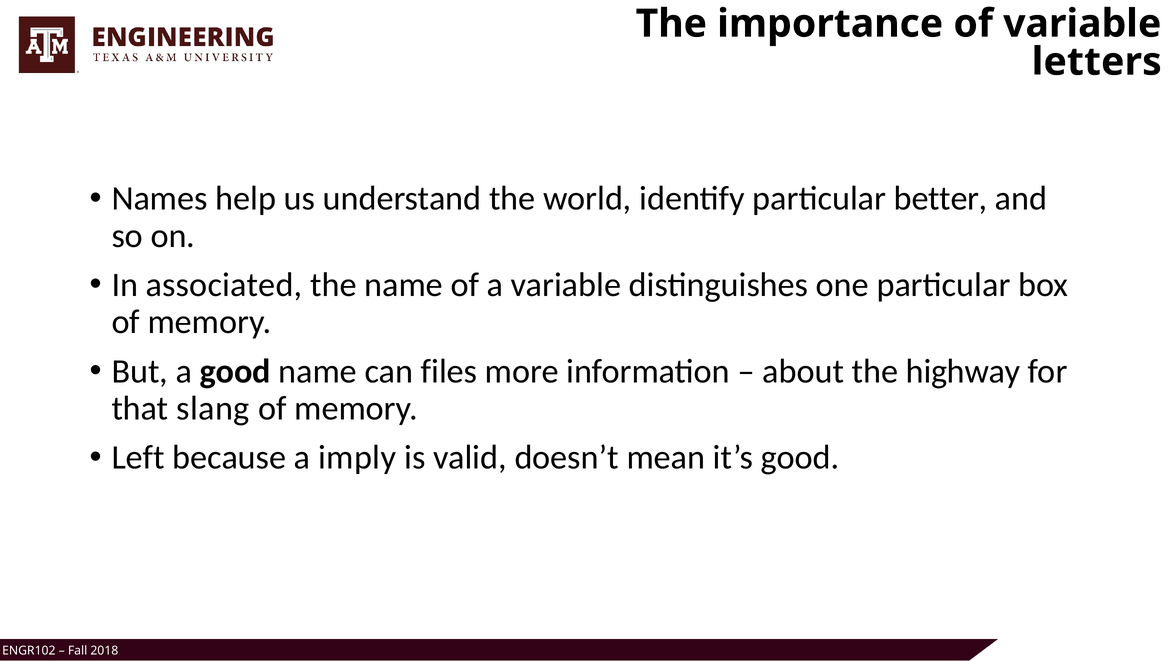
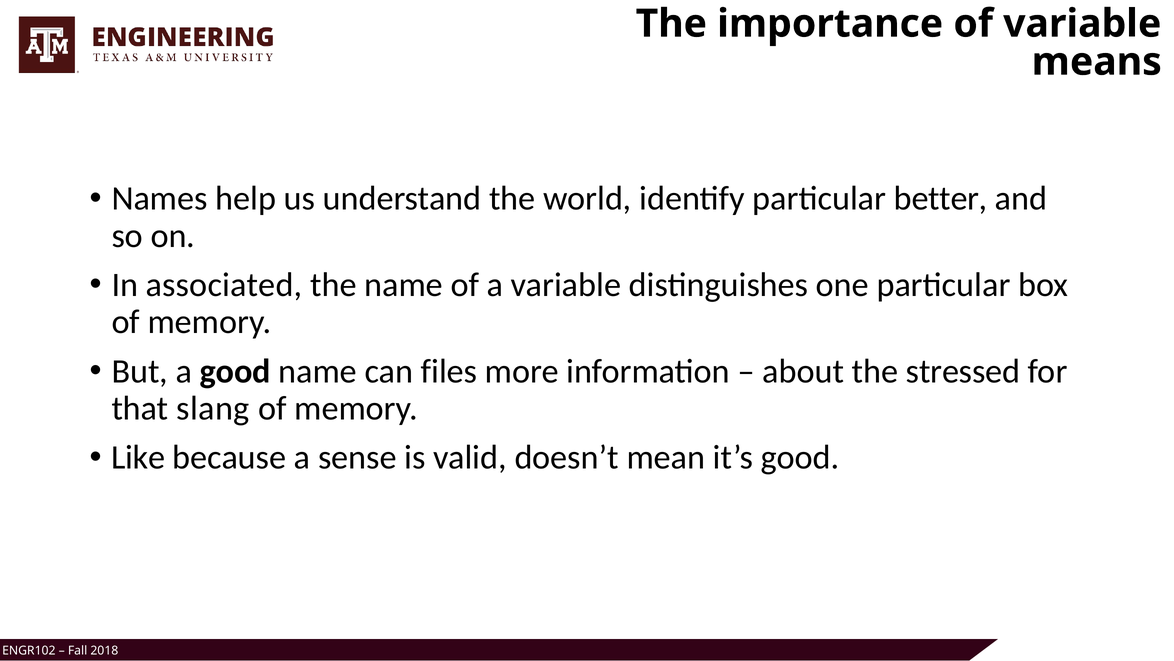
letters: letters -> means (1097, 62)
highway: highway -> stressed (963, 371)
Left: Left -> Like (138, 457)
imply: imply -> sense (357, 457)
